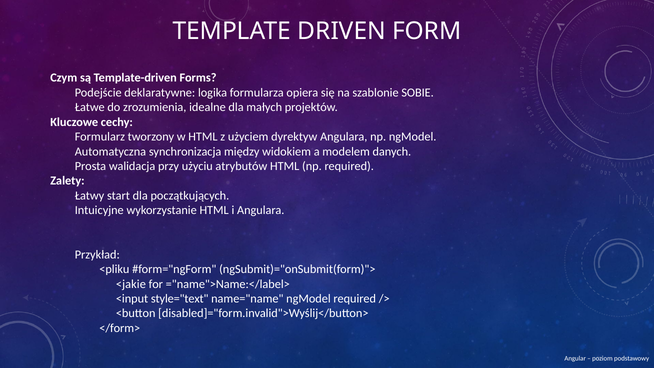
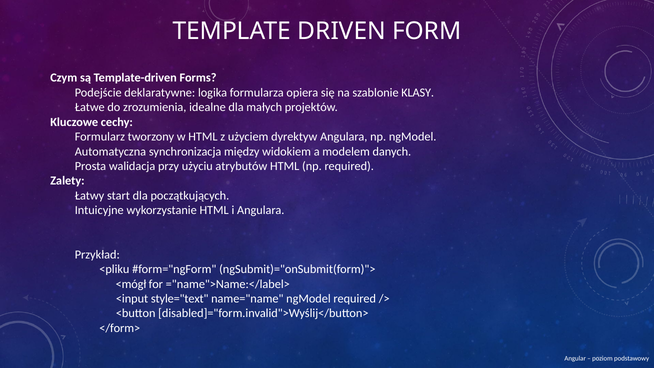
SOBIE: SOBIE -> KLASY (418, 93)
<jakie: <jakie -> <mógł (131, 284)
